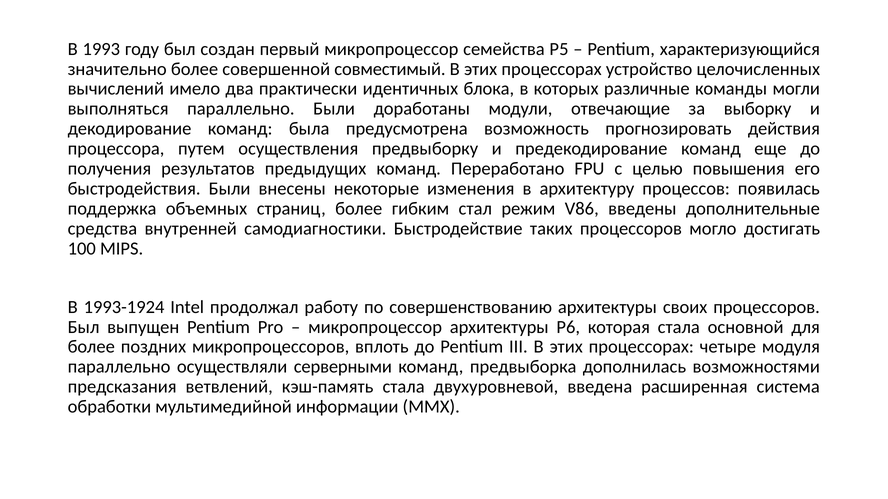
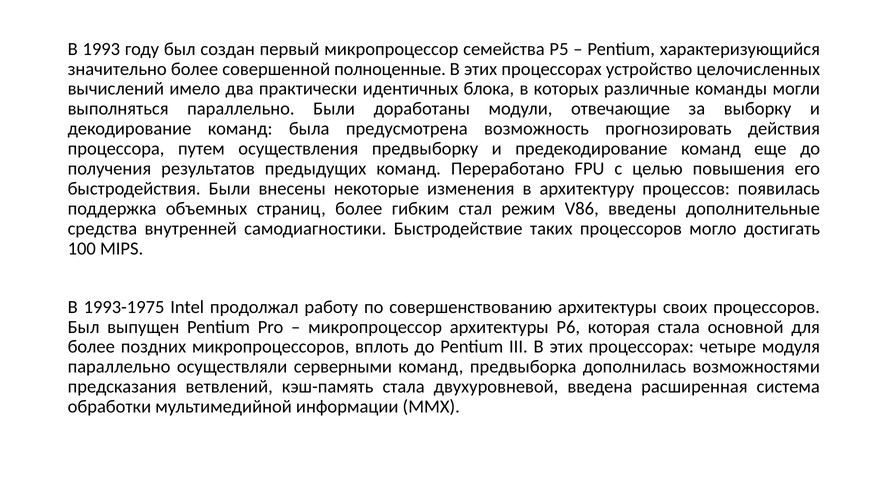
совместимый: совместимый -> полноценные (390, 69)
1993-1924: 1993-1924 -> 1993-1975 (124, 307)
